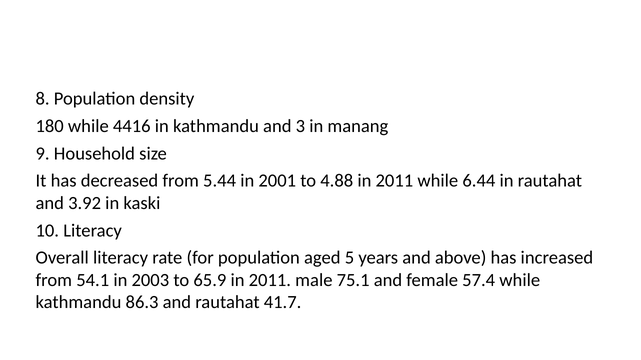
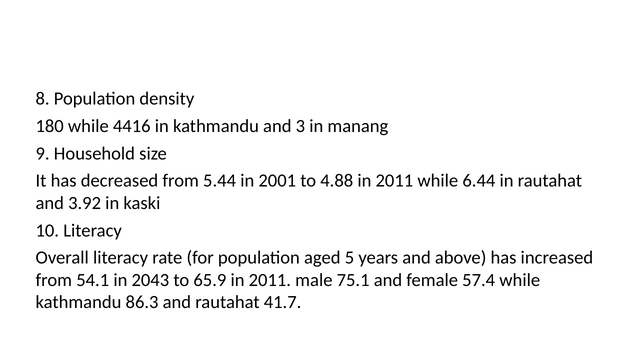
2003: 2003 -> 2043 (150, 281)
